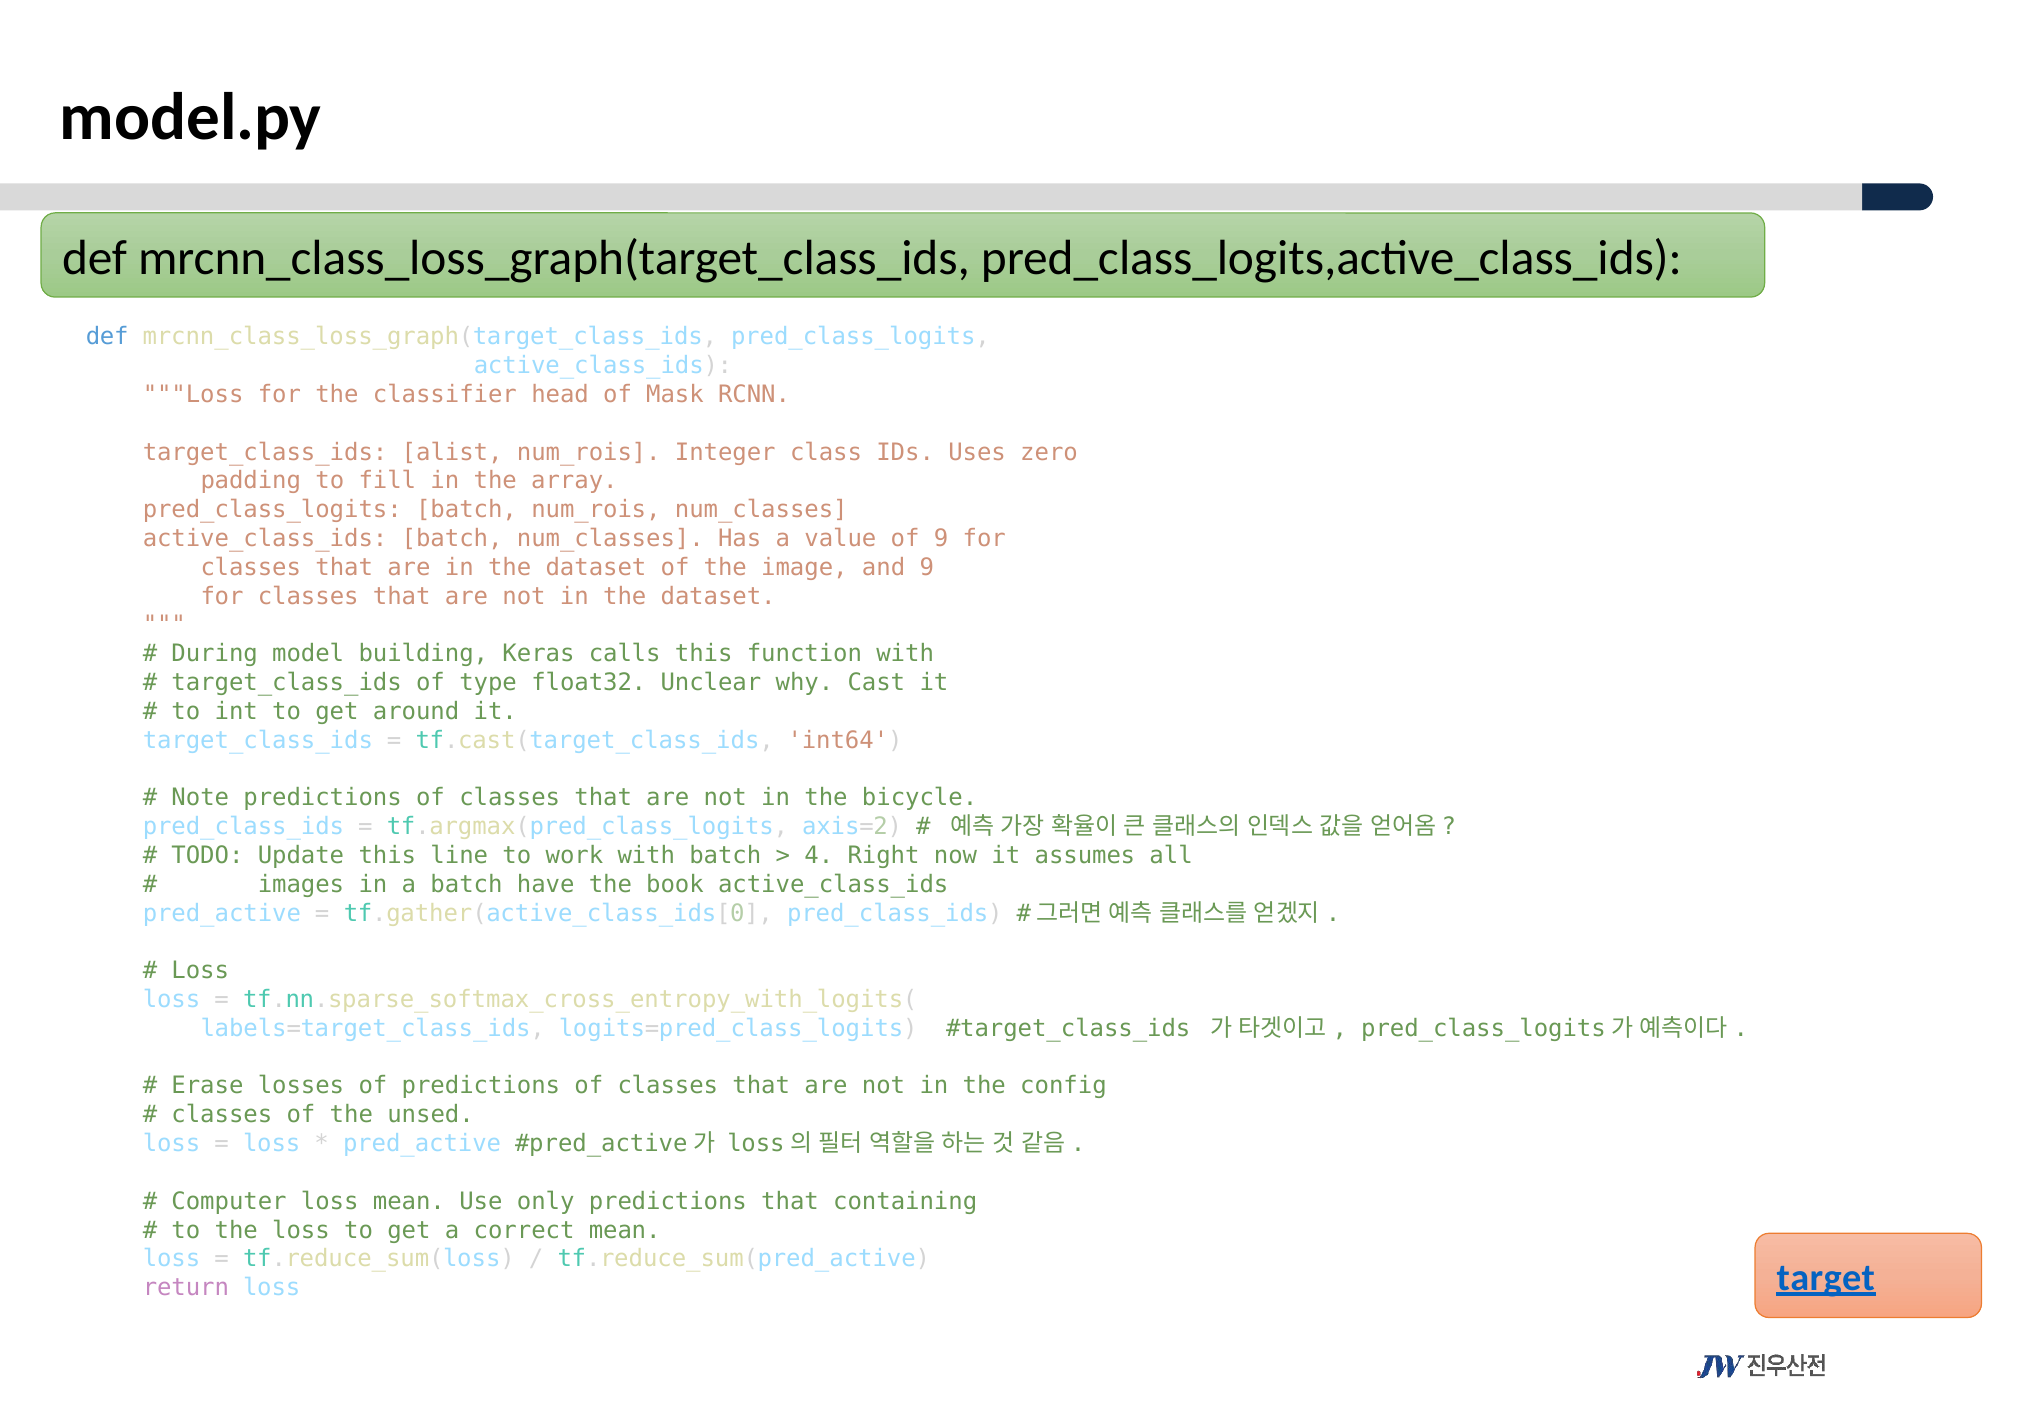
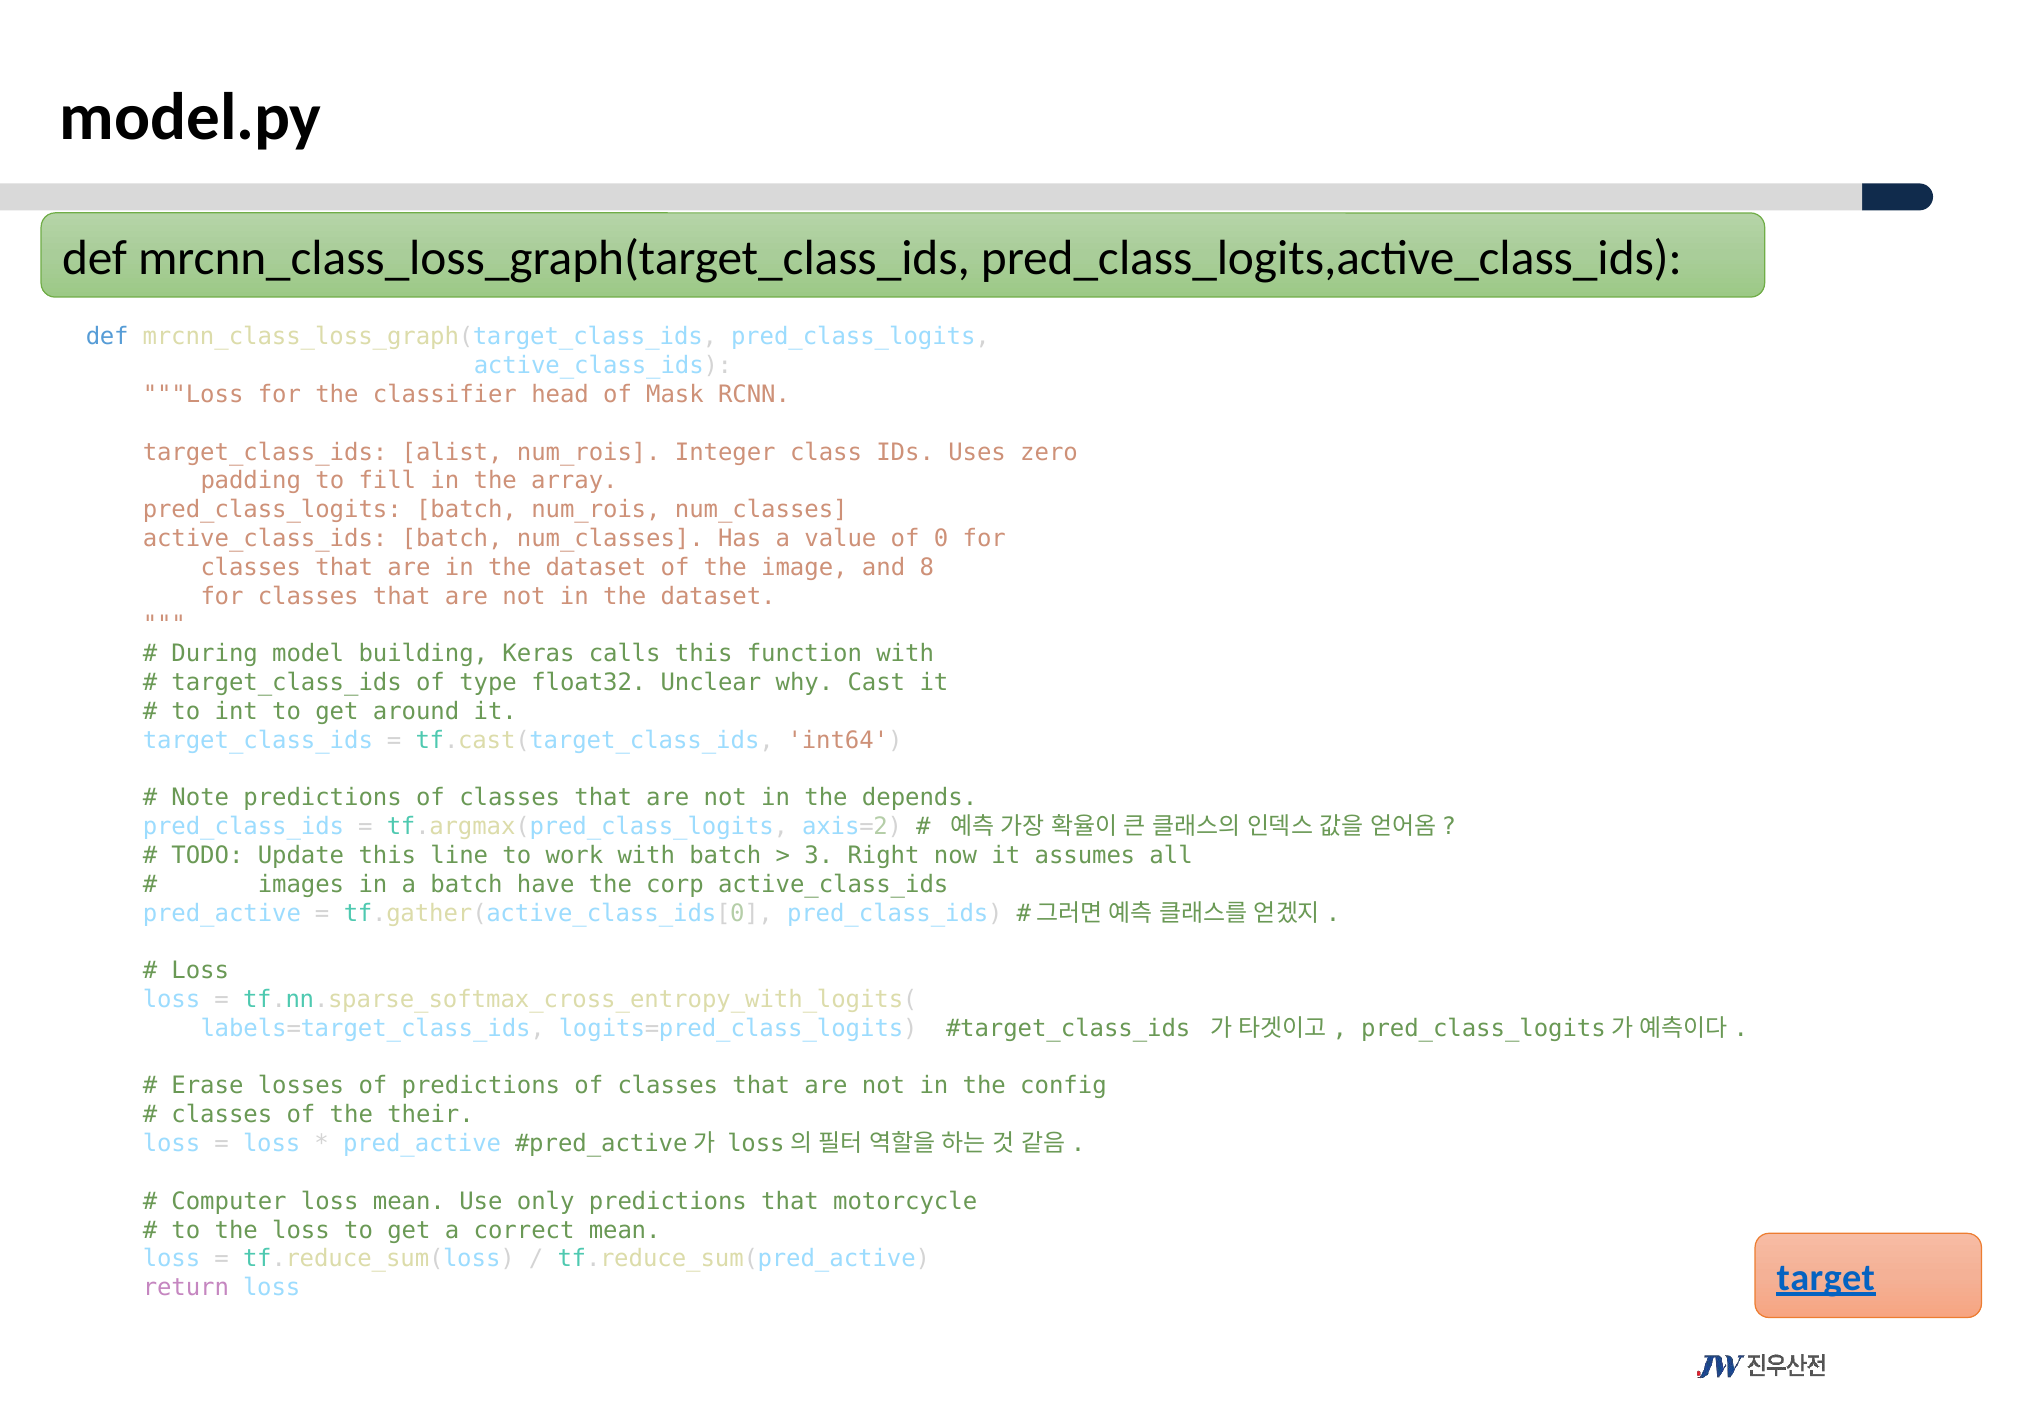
of 9: 9 -> 0 (941, 539)
and 9: 9 -> 8 (927, 567)
bicycle: bicycle -> depends (920, 798)
4: 4 -> 3 (819, 855)
book: book -> corp (675, 884)
unsed: unsed -> their (431, 1115)
containing: containing -> motorcycle (905, 1201)
